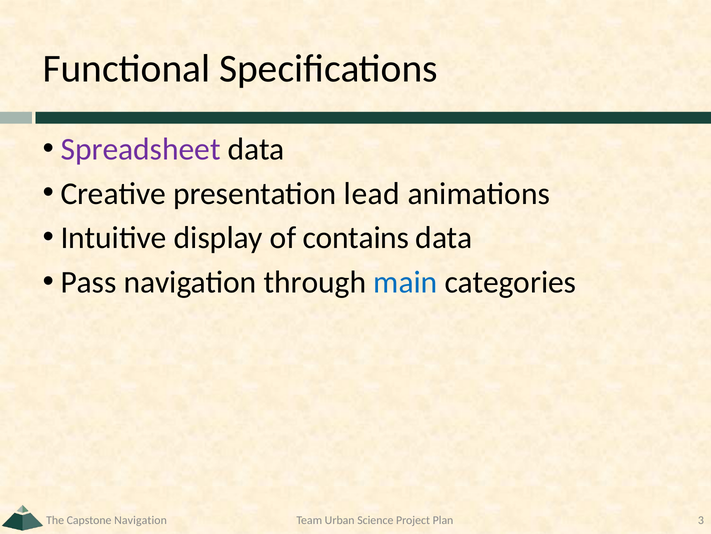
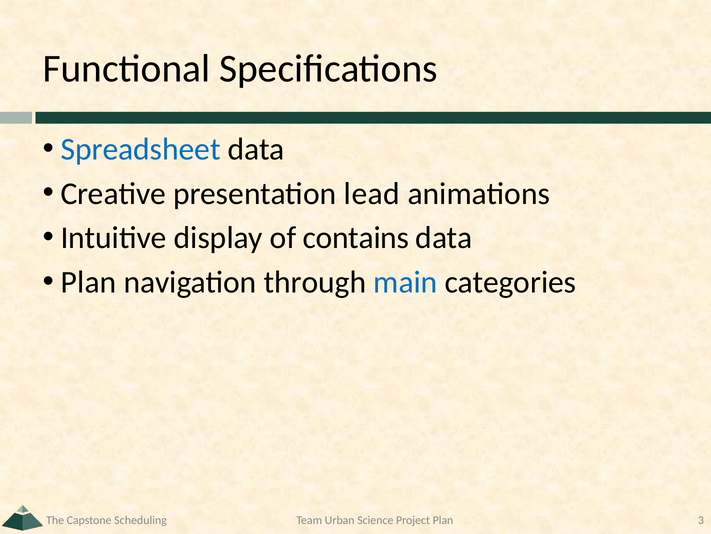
Spreadsheet colour: purple -> blue (141, 149)
Pass: Pass -> Plan (88, 282)
Capstone Navigation: Navigation -> Scheduling (141, 520)
